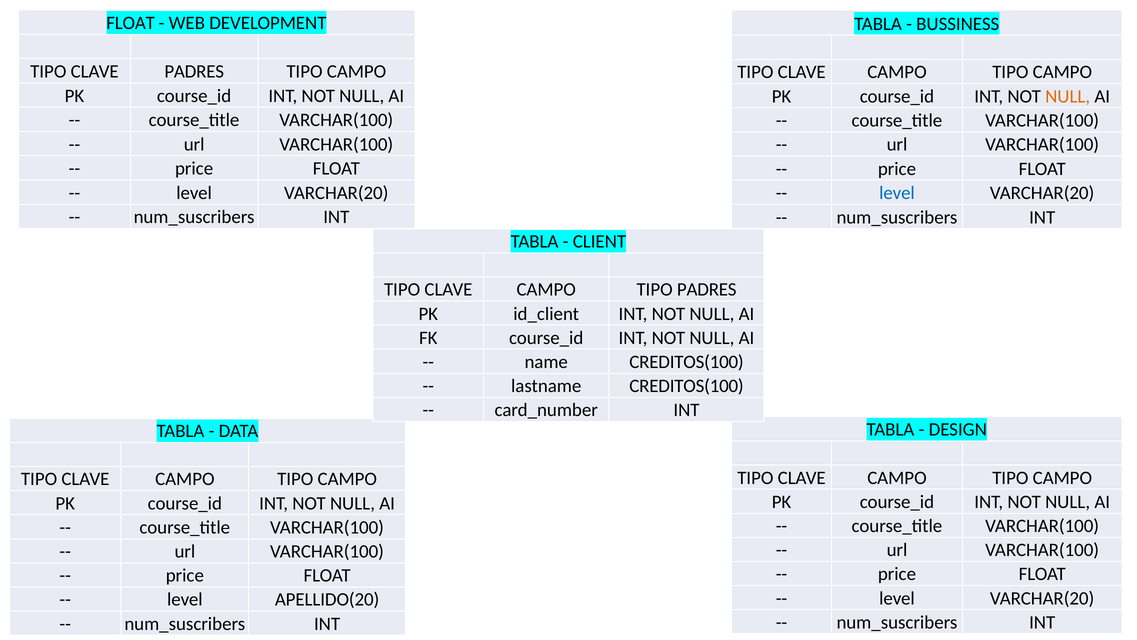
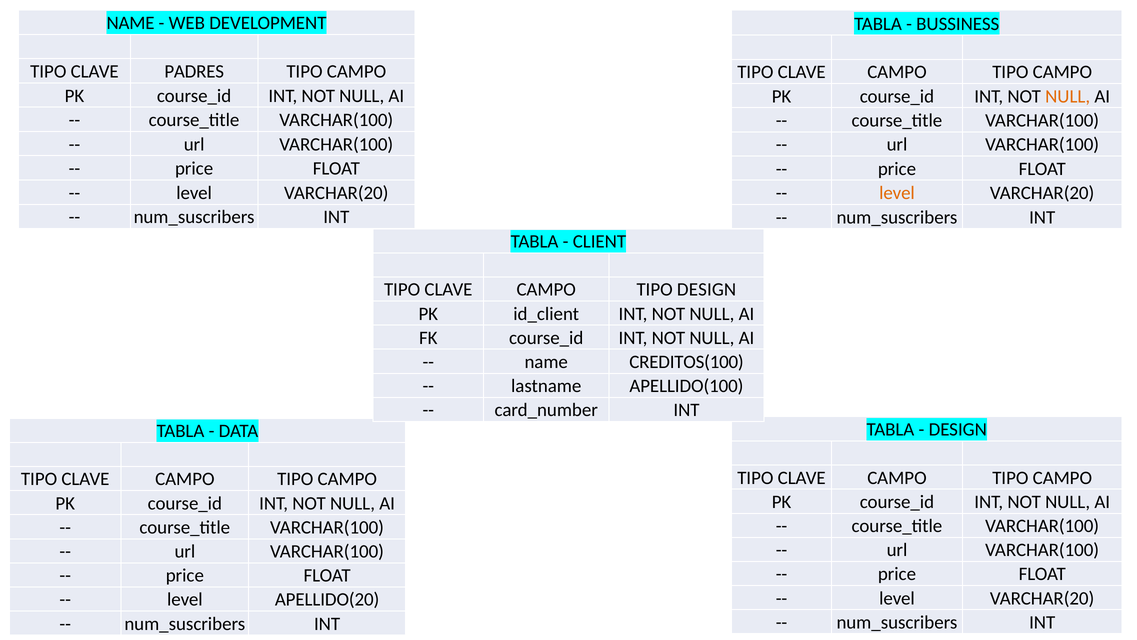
FLOAT: FLOAT -> NAME (131, 23)
level colour: blue -> orange (897, 193)
TIPO PADRES: PADRES -> DESIGN (707, 289)
lastname CREDITOS(100: CREDITOS(100 -> APELLIDO(100 (686, 386)
